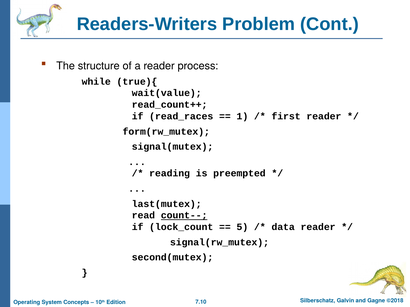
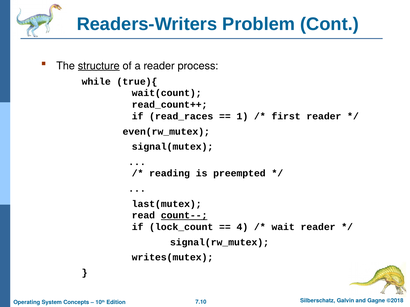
structure underline: none -> present (99, 66)
wait(value: wait(value -> wait(count (167, 93)
form(rw_mutex: form(rw_mutex -> even(rw_mutex (166, 132)
5: 5 -> 4 (242, 227)
data: data -> wait (283, 227)
second(mutex: second(mutex -> writes(mutex (173, 258)
